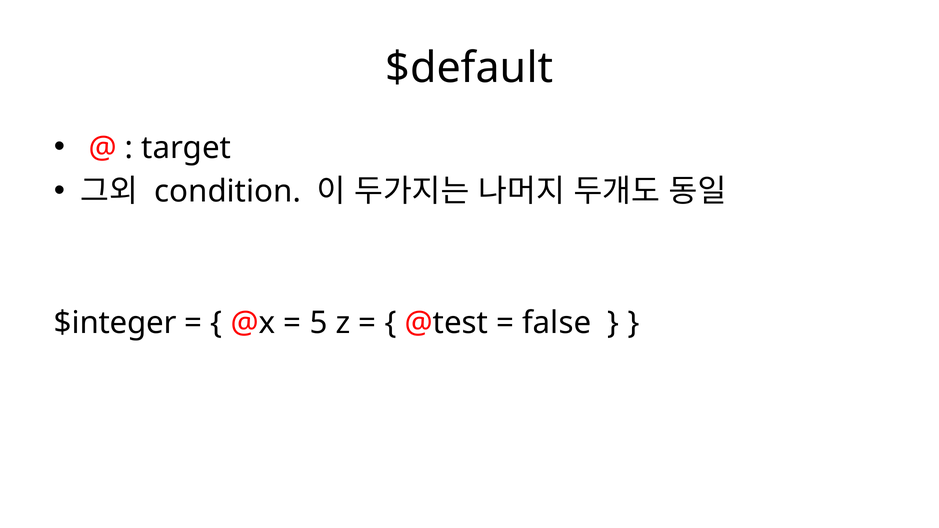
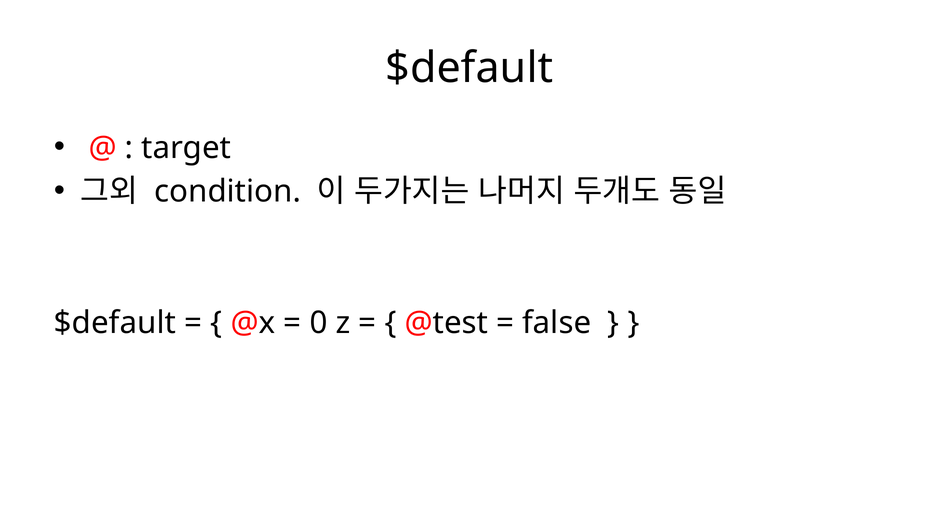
$integer: $integer -> $default (115, 323)
5: 5 -> 0 (318, 323)
